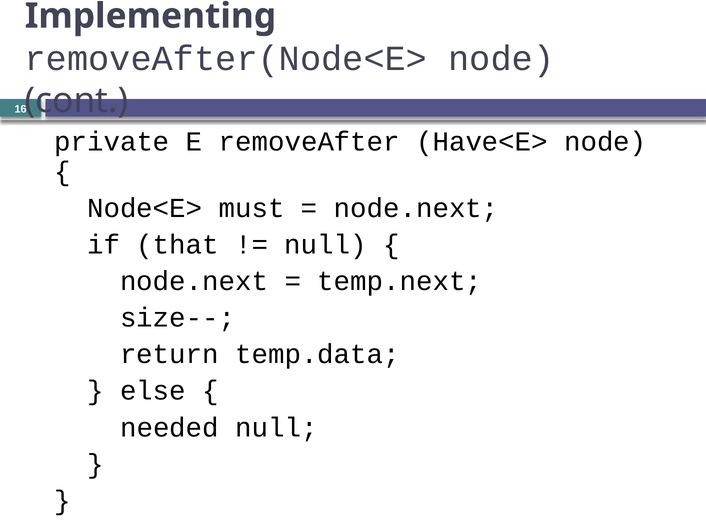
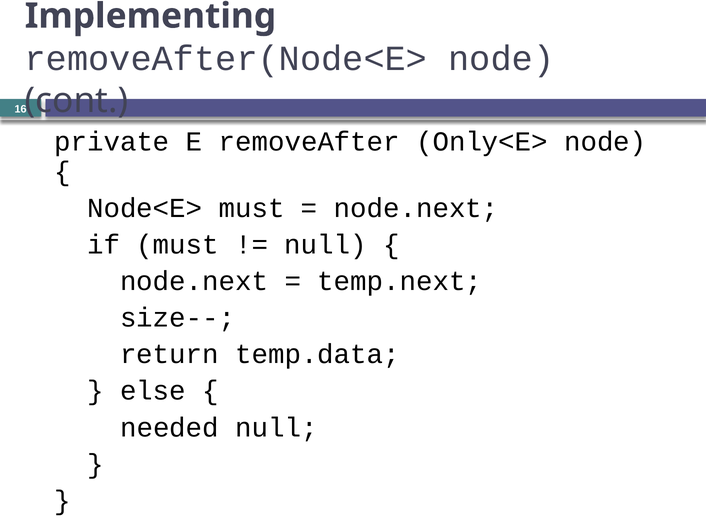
Have<E>: Have<E> -> Only<E> (482, 142)
if that: that -> must (178, 244)
